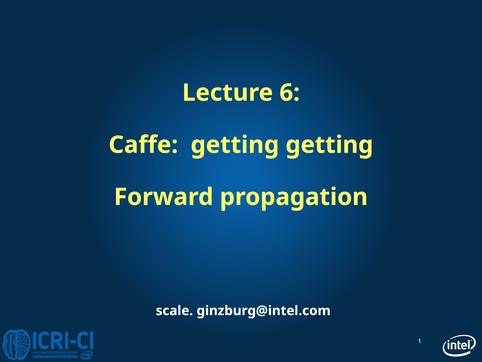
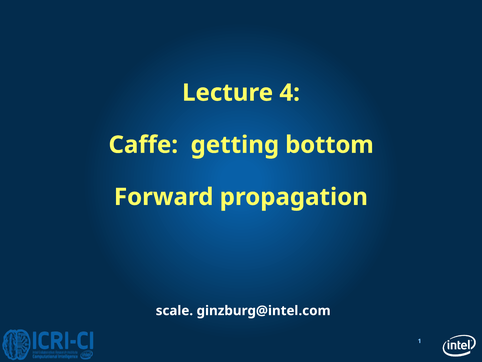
6: 6 -> 4 (290, 93)
getting getting: getting -> bottom (329, 145)
